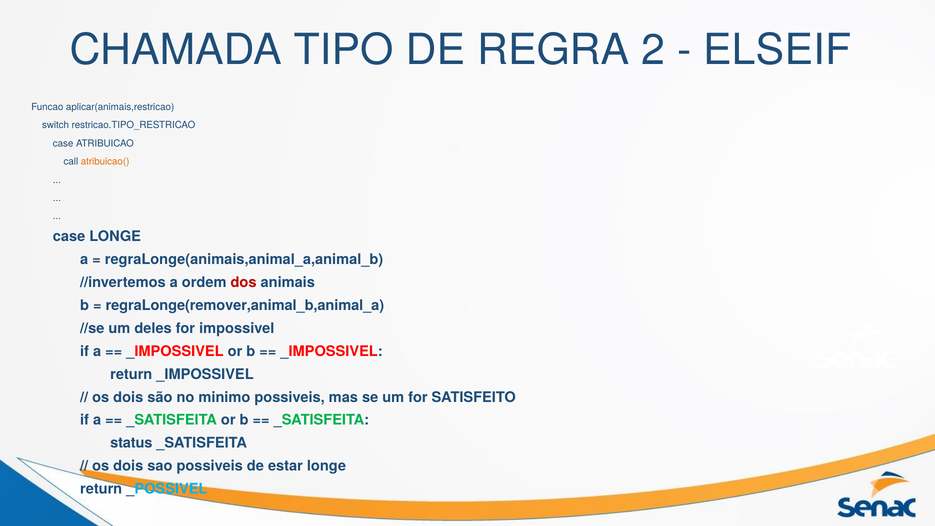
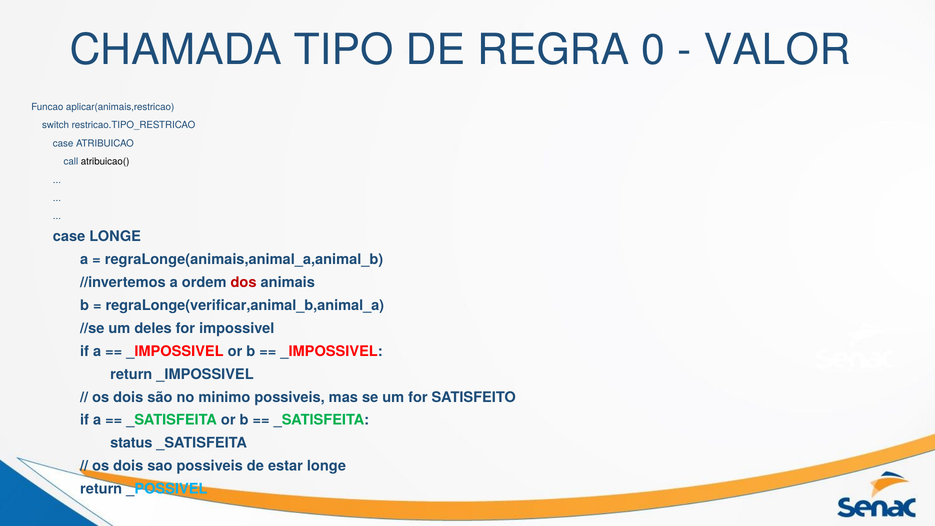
2: 2 -> 0 (653, 50)
ELSEIF: ELSEIF -> VALOR (777, 50)
atribuicao( colour: orange -> black (105, 162)
regraLonge(remover,animal_b,animal_a: regraLonge(remover,animal_b,animal_a -> regraLonge(verificar,animal_b,animal_a (245, 305)
